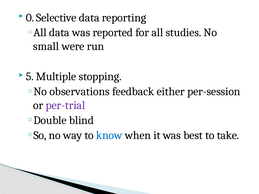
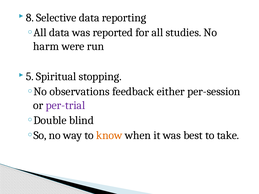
0: 0 -> 8 (30, 18)
small: small -> harm (46, 46)
Multiple: Multiple -> Spiritual (56, 77)
know colour: blue -> orange (109, 135)
